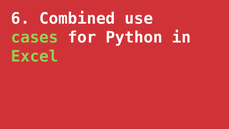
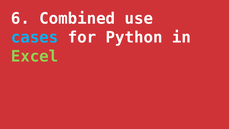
cases colour: light green -> light blue (35, 37)
